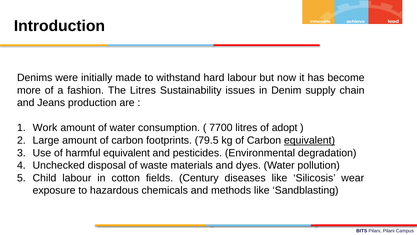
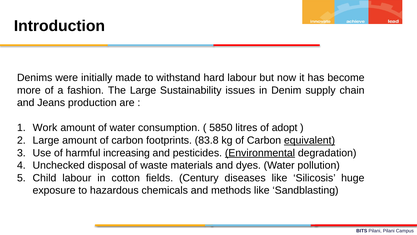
The Litres: Litres -> Large (143, 90)
7700: 7700 -> 5850 (221, 128)
79.5: 79.5 -> 83.8 (207, 140)
harmful equivalent: equivalent -> increasing (127, 153)
Environmental underline: none -> present (260, 153)
wear: wear -> huge (353, 178)
